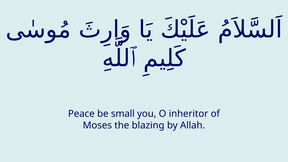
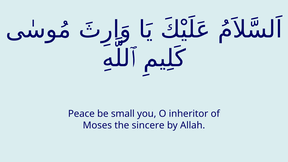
blazing: blazing -> sincere (148, 125)
